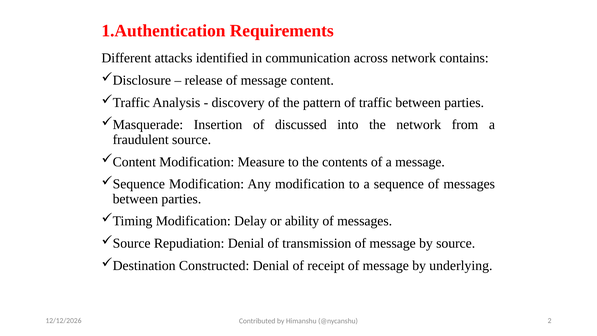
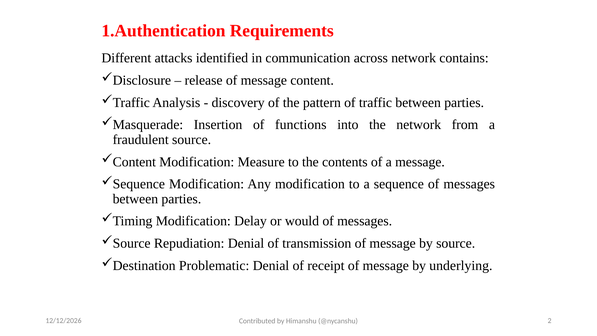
discussed: discussed -> functions (301, 125)
ability: ability -> would (302, 221)
Constructed: Constructed -> Problematic (214, 265)
